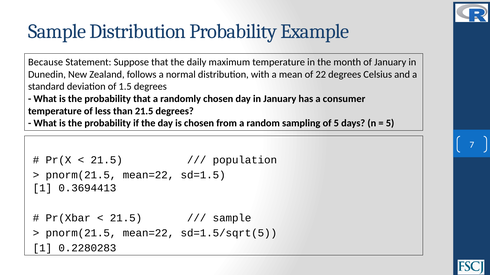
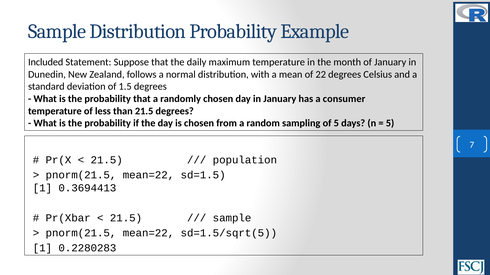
Because: Because -> Included (46, 62)
